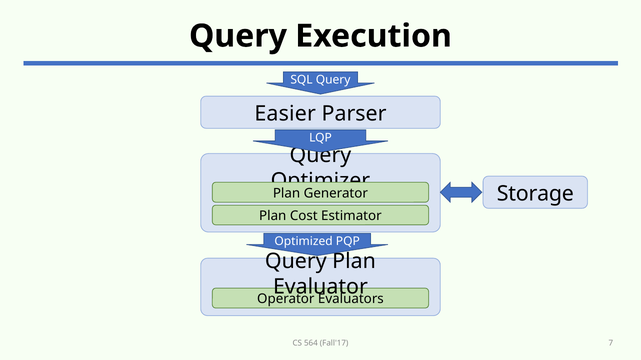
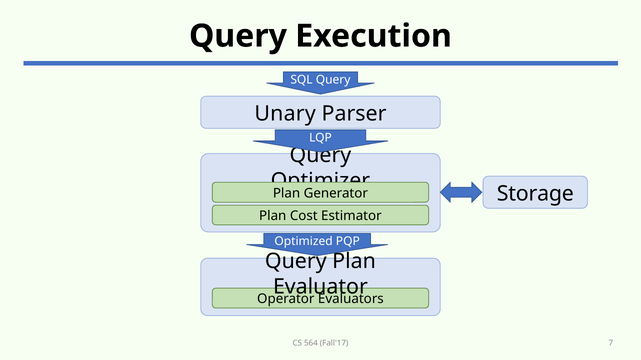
Easier: Easier -> Unary (285, 114)
